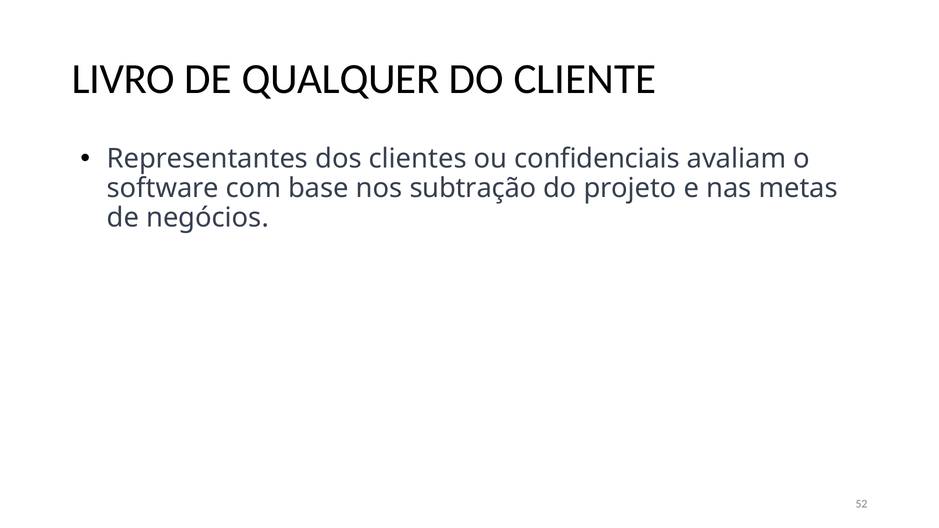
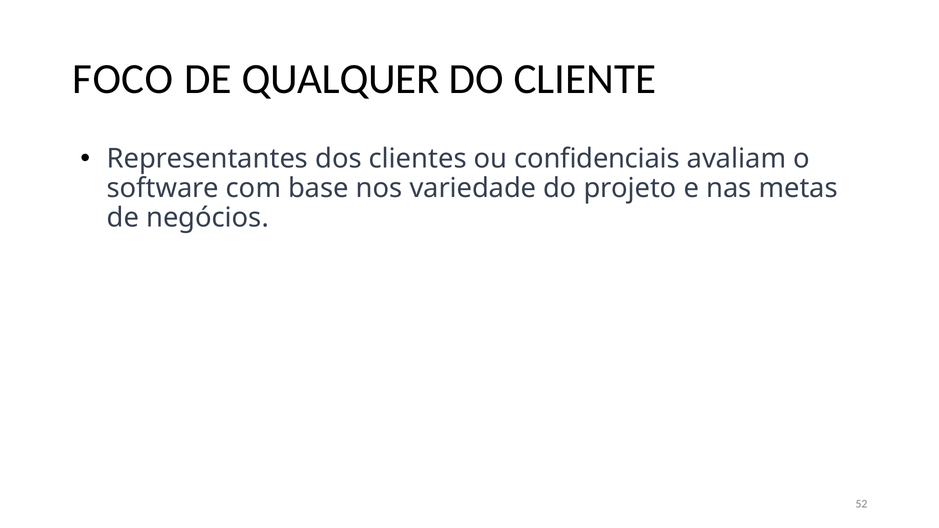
LIVRO: LIVRO -> FOCO (123, 79)
subtração: subtração -> variedade (473, 188)
